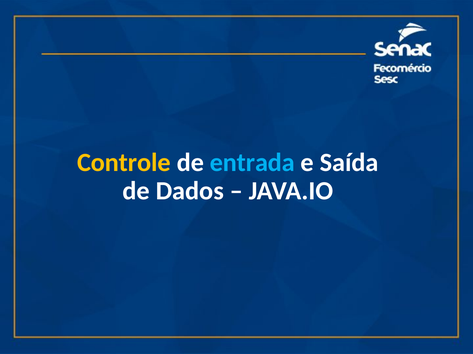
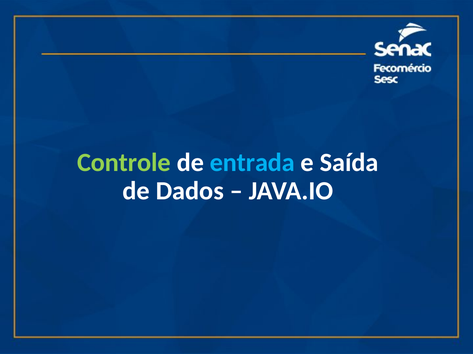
Controle colour: yellow -> light green (124, 163)
